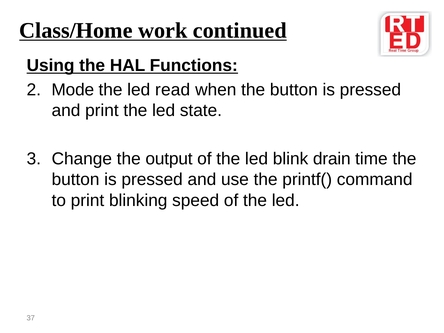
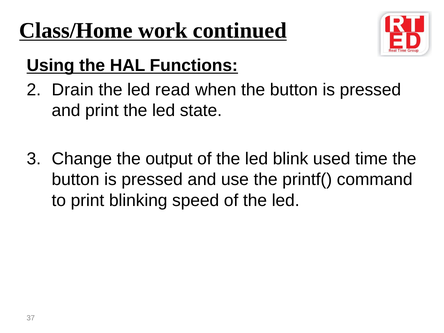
Mode: Mode -> Drain (73, 90)
drain: drain -> used (332, 159)
